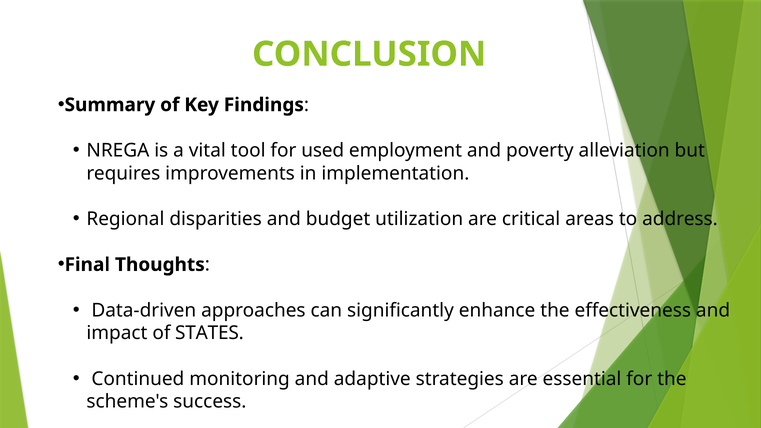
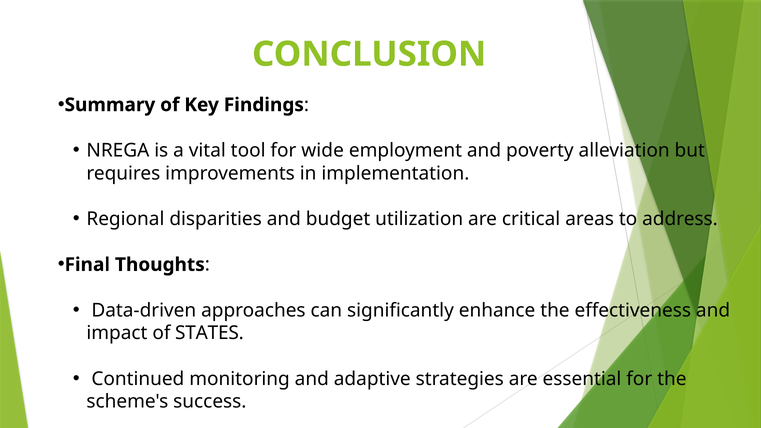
used: used -> wide (323, 151)
